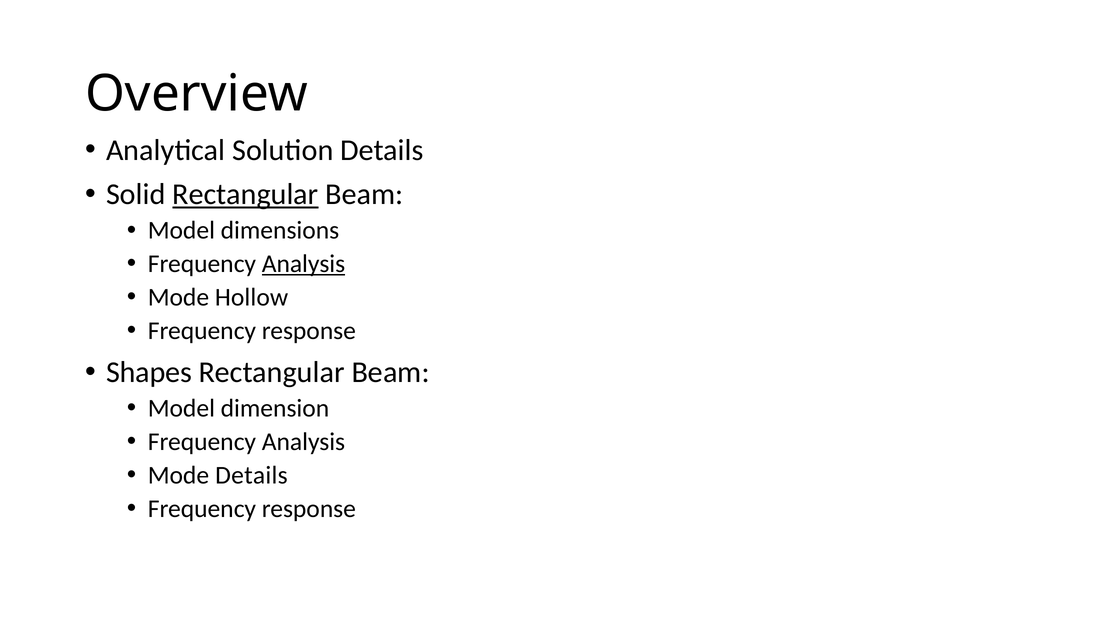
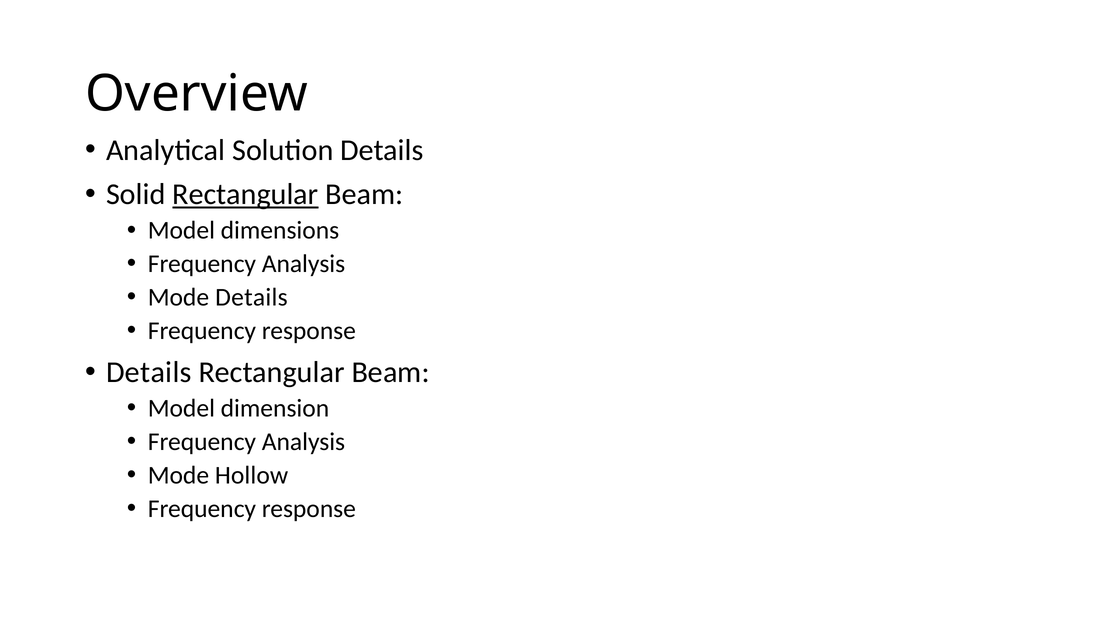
Analysis underline: present -> none (303, 264)
Mode Hollow: Hollow -> Details (251, 297)
Shapes: Shapes -> Details (149, 372)
Mode Details: Details -> Hollow (252, 475)
